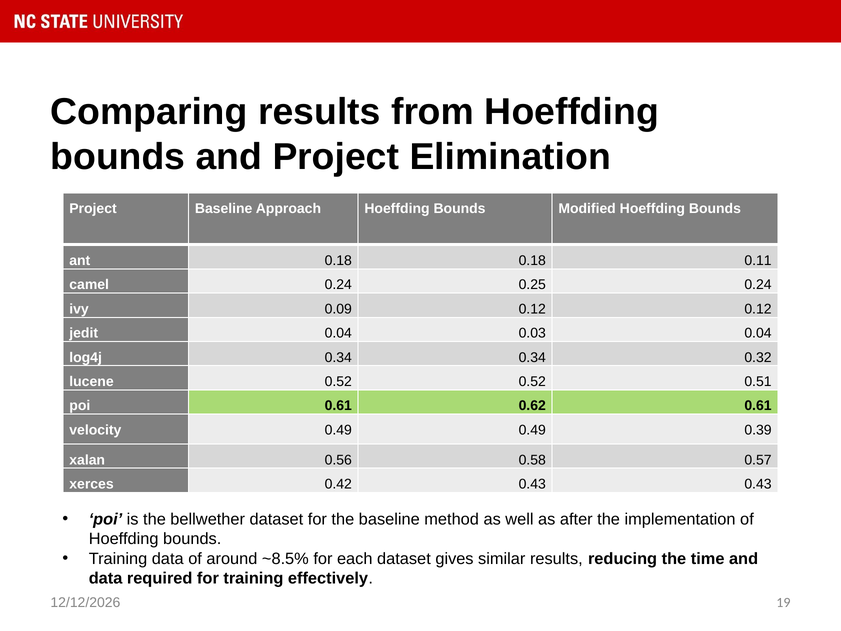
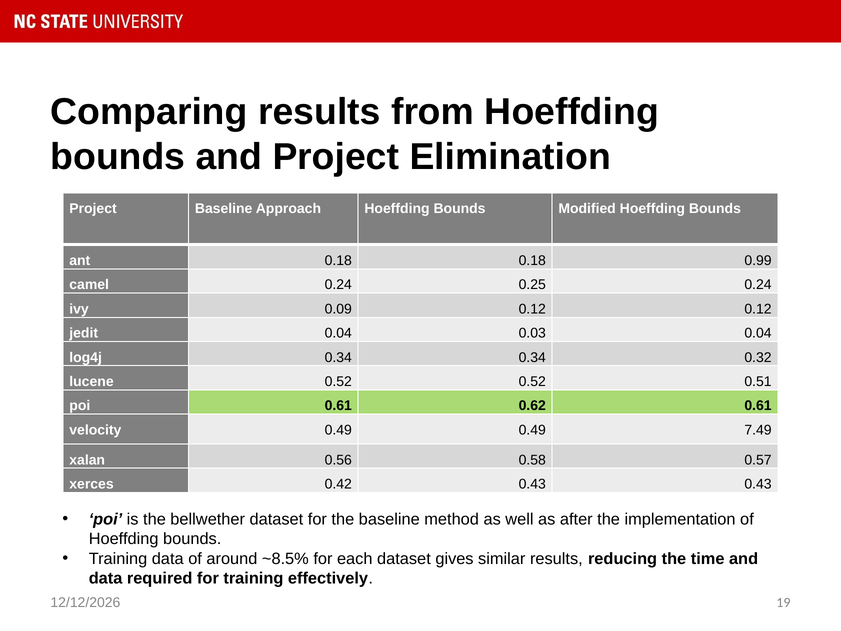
0.11: 0.11 -> 0.99 (758, 260)
0.39: 0.39 -> 7.49 (758, 430)
